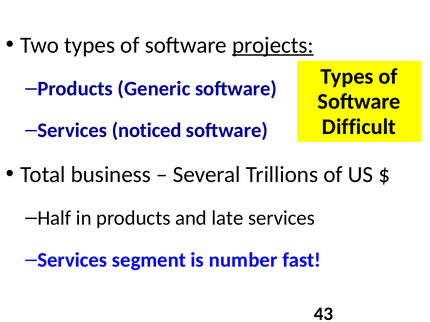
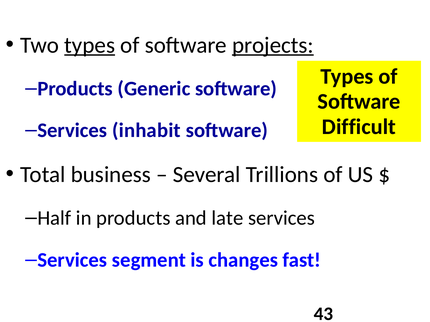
types underline: none -> present (90, 45)
noticed: noticed -> inhabit (146, 131)
number: number -> changes (243, 260)
